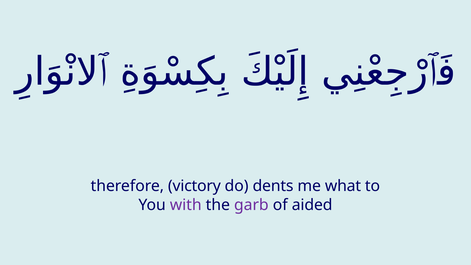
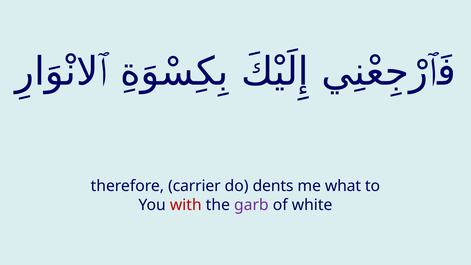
victory: victory -> carrier (194, 186)
with colour: purple -> red (186, 205)
aided: aided -> white (312, 205)
